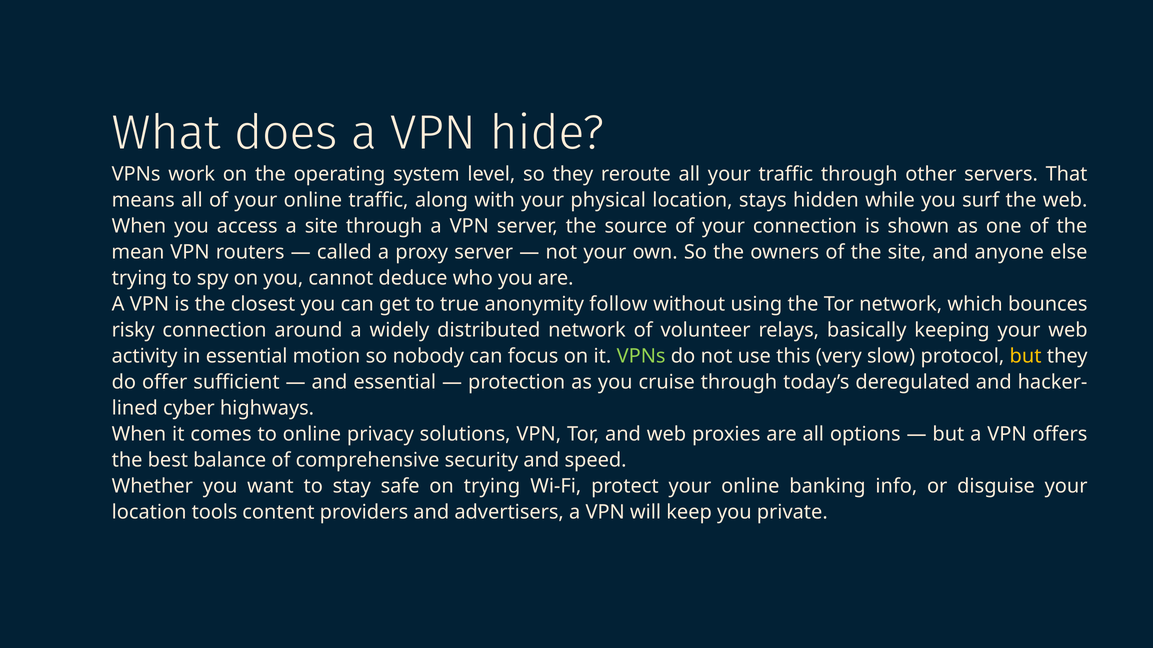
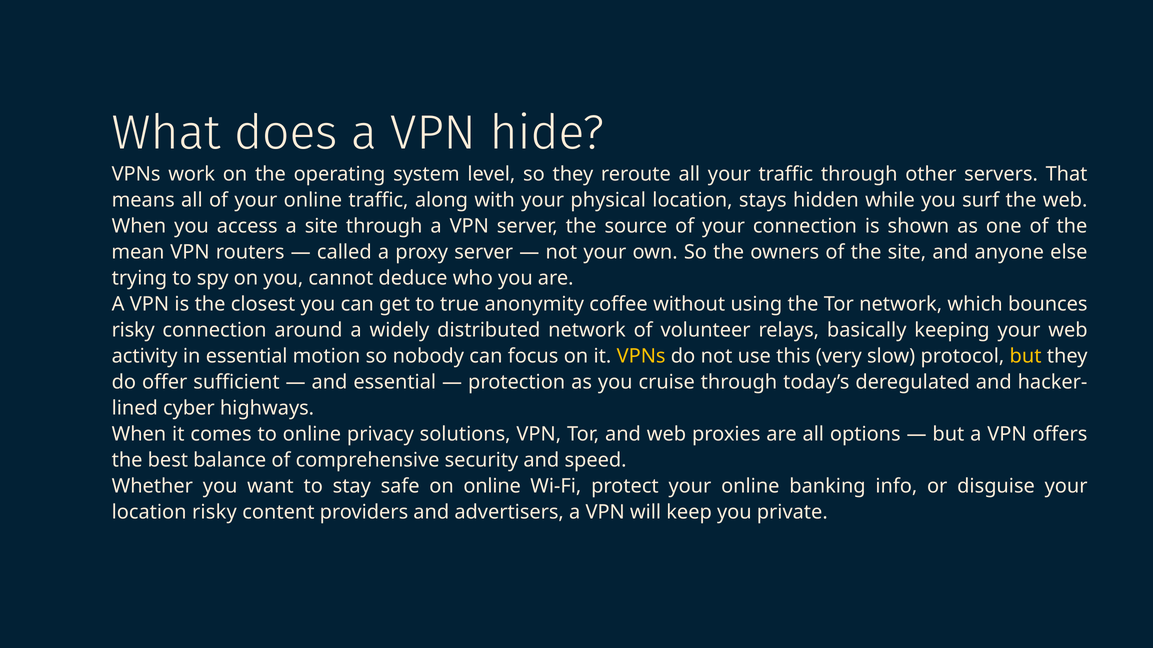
follow: follow -> coffee (619, 304)
VPNs colour: light green -> yellow (641, 356)
on trying: trying -> online (492, 486)
location tools: tools -> risky (214, 512)
